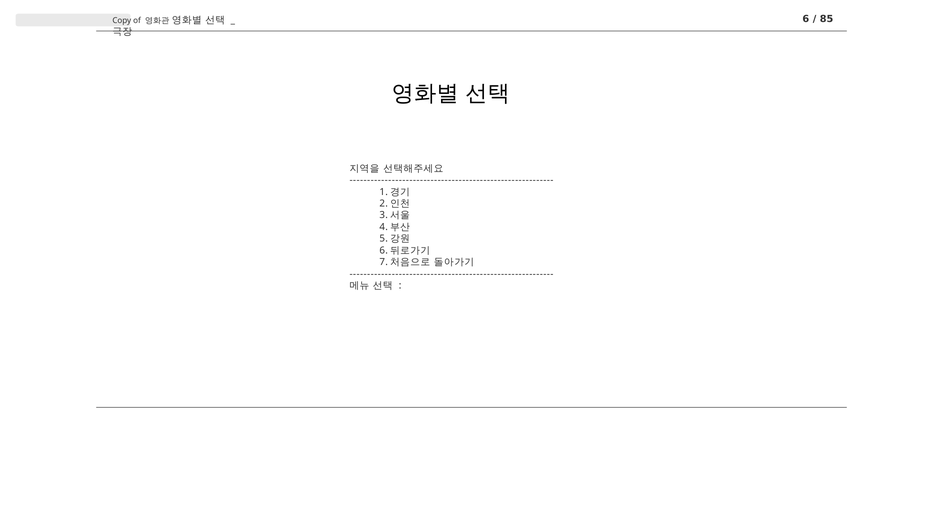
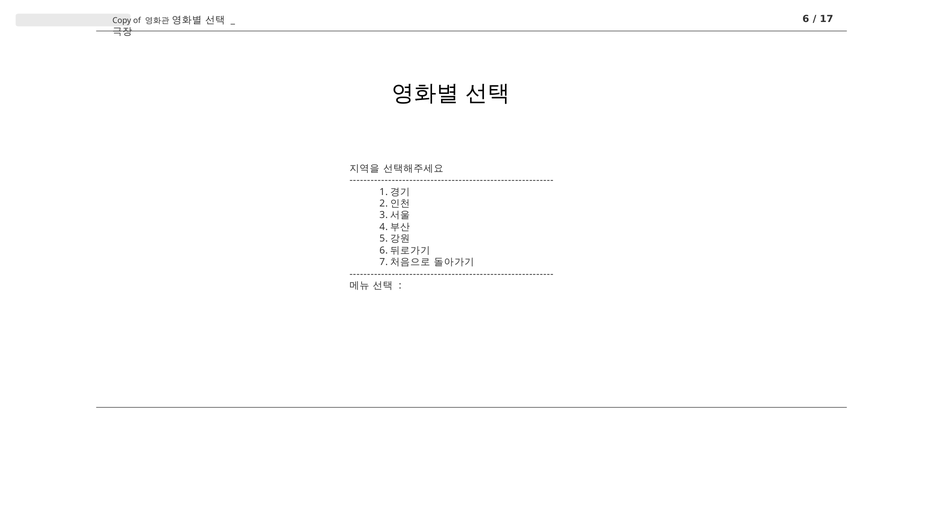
85: 85 -> 17 (827, 19)
